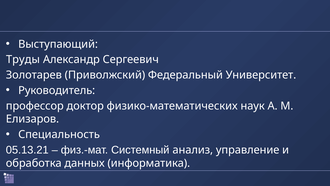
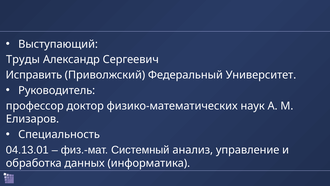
Золотарев: Золотарев -> Исправить (34, 75)
05.13.21: 05.13.21 -> 04.13.01 (27, 150)
